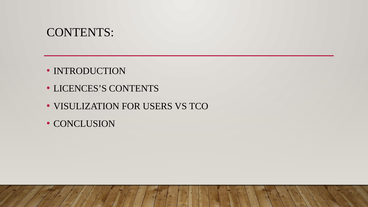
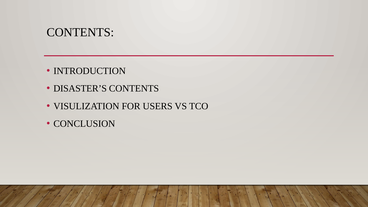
LICENCES’S: LICENCES’S -> DISASTER’S (80, 89)
